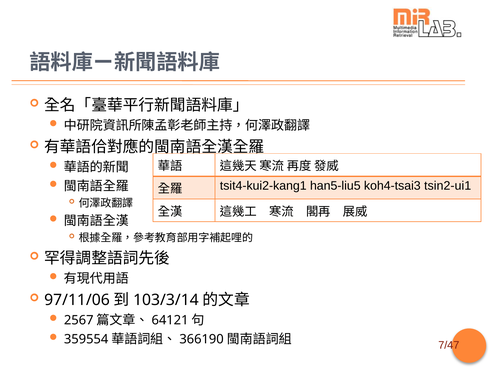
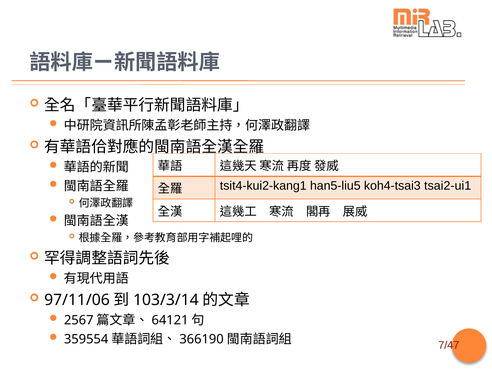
tsin2-ui1: tsin2-ui1 -> tsai2-ui1 (448, 186)
